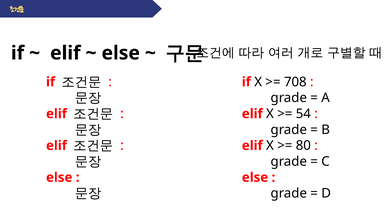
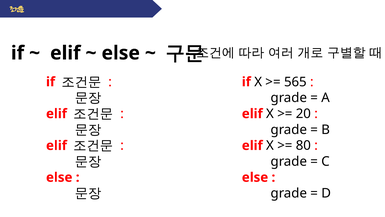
708: 708 -> 565 (295, 82)
54: 54 -> 20 (303, 114)
